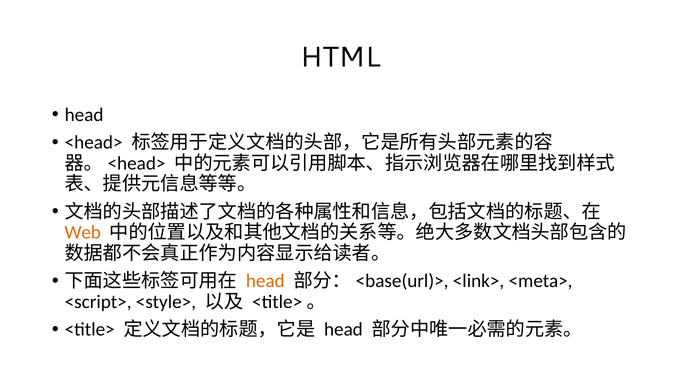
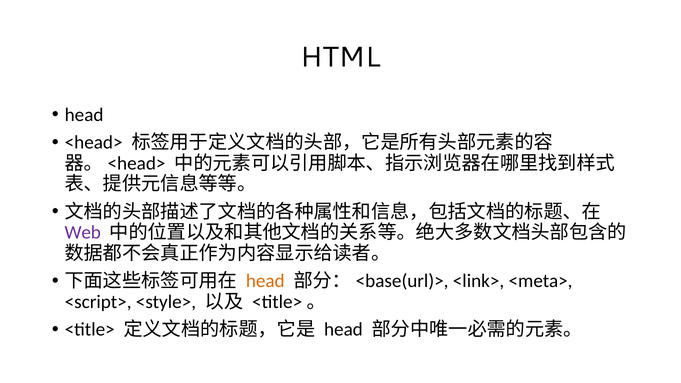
Web colour: orange -> purple (83, 233)
